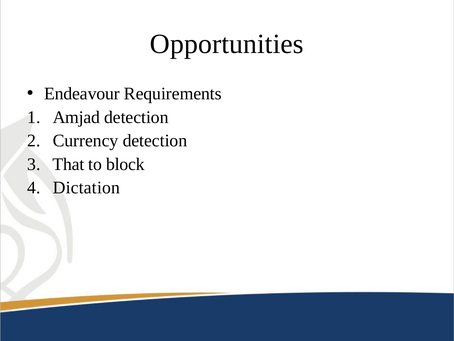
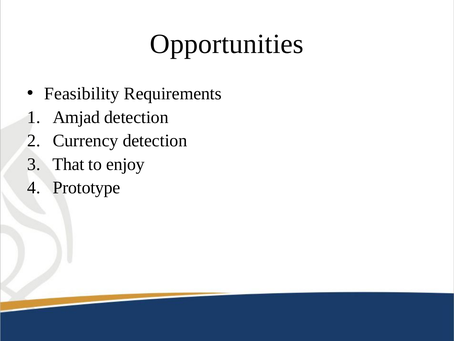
Endeavour: Endeavour -> Feasibility (82, 94)
block: block -> enjoy (125, 164)
Dictation: Dictation -> Prototype (87, 187)
